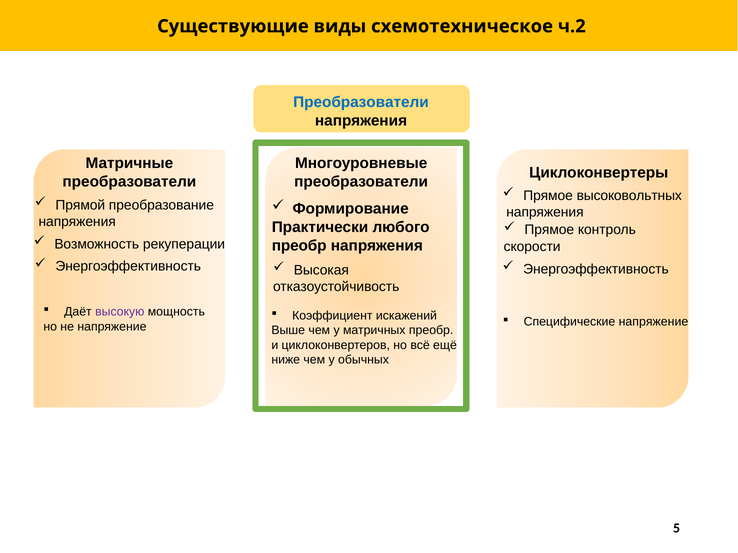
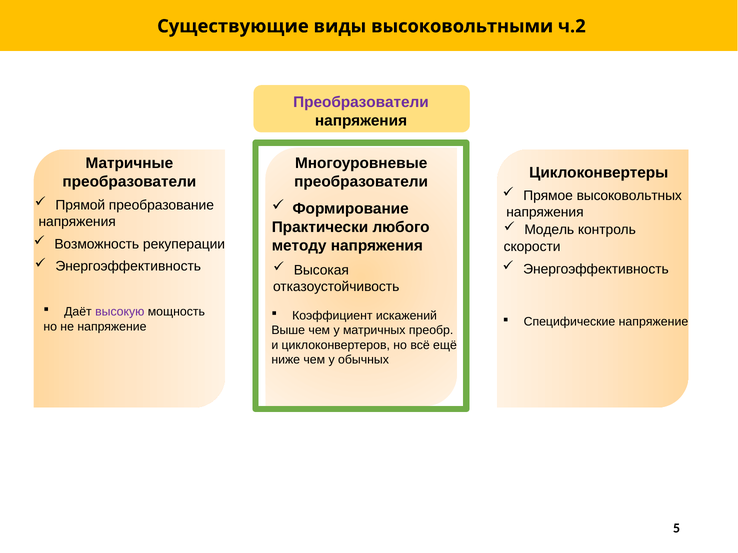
схемотехническое: схемотехническое -> высоковольтными (462, 26)
Преобразователи colour: blue -> purple (361, 102)
Прямое: Прямое -> Модель (549, 230)
преобр: преобр -> методу (299, 246)
